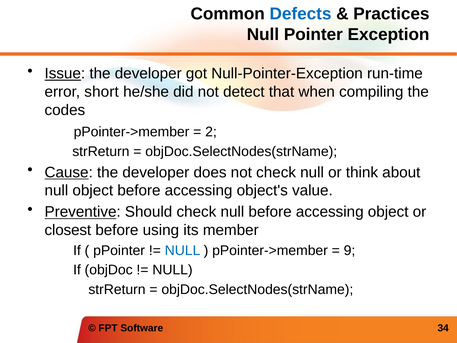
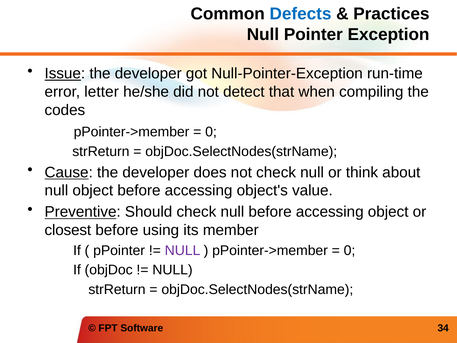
short: short -> letter (102, 92)
2: 2 -> 0 (211, 132)
NULL colour: blue -> purple (183, 250)
9: 9 -> 0 (350, 250)
